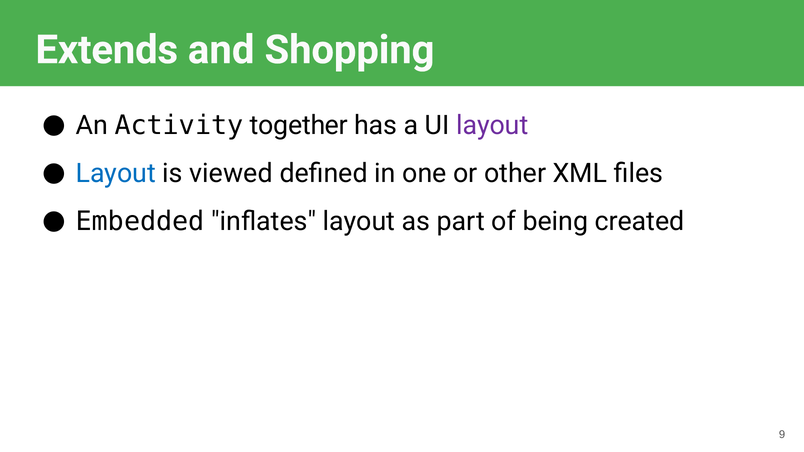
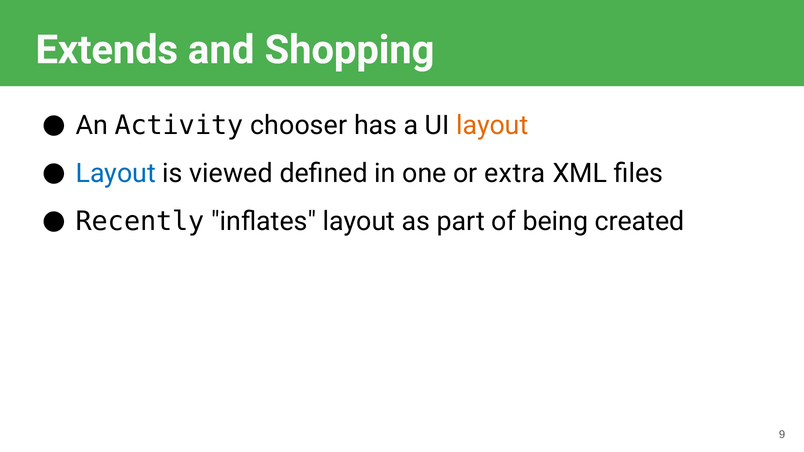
together: together -> chooser (299, 125)
layout colour: purple -> orange (492, 125)
other: other -> extra (515, 174)
Embedded: Embedded -> Recently (140, 222)
